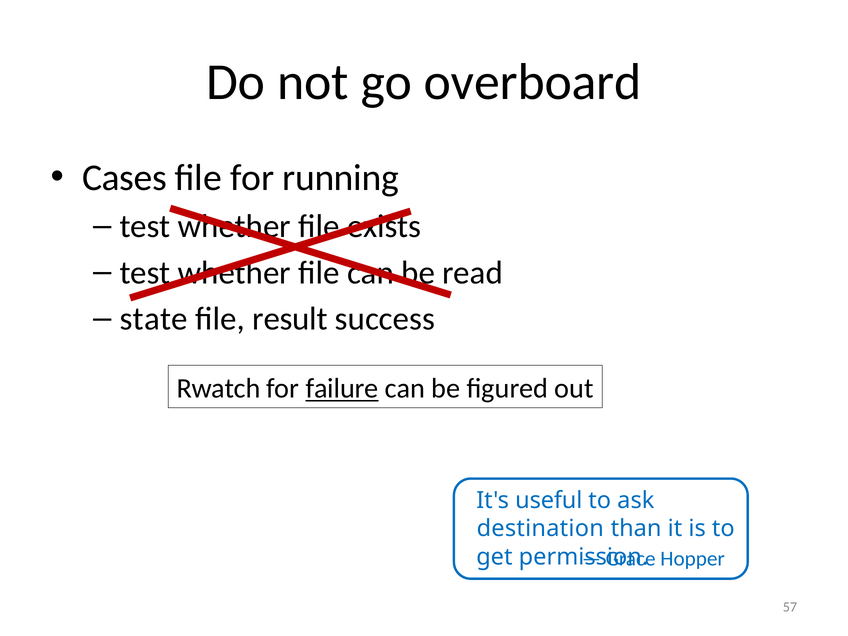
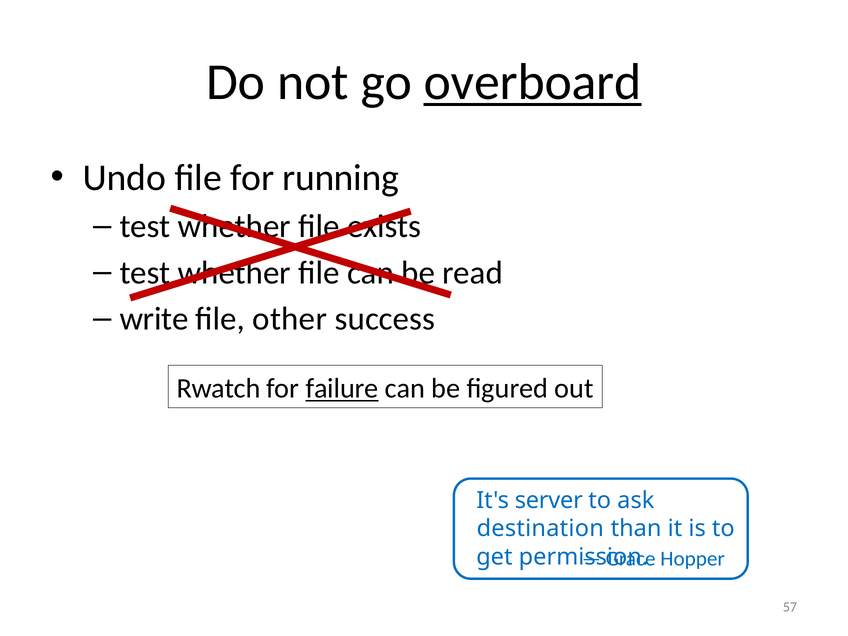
overboard underline: none -> present (533, 82)
Cases: Cases -> Undo (124, 178)
state: state -> write (154, 319)
result: result -> other (290, 319)
useful: useful -> server (549, 500)
